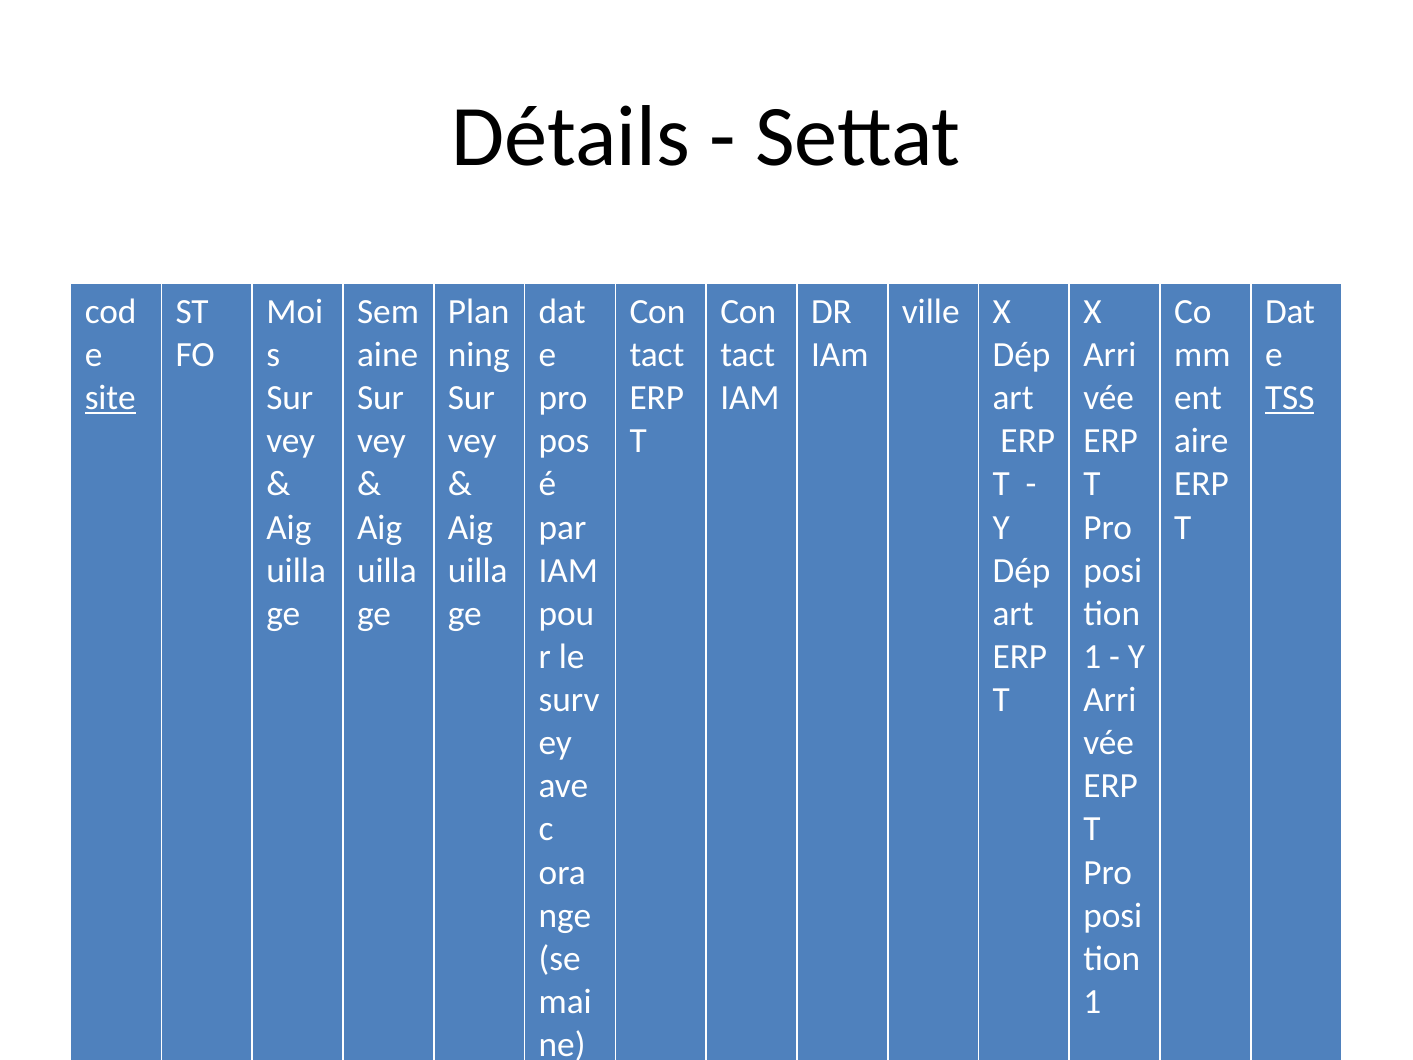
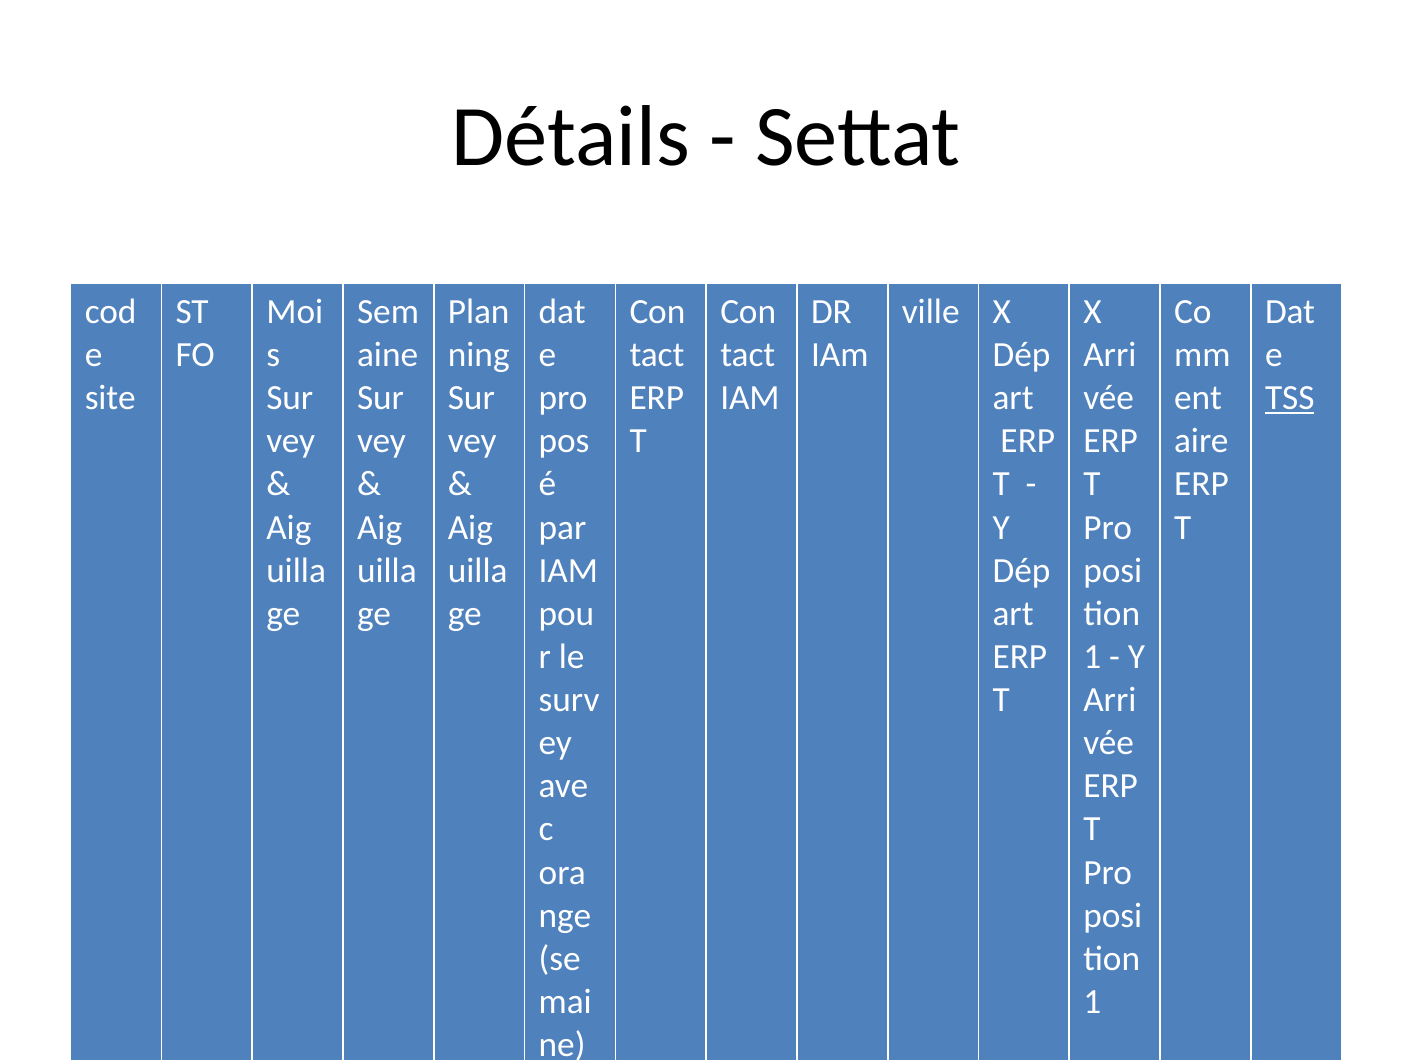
site underline: present -> none (110, 398)
